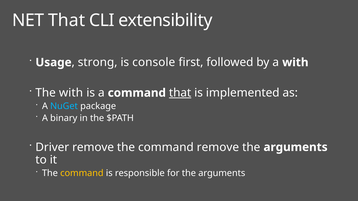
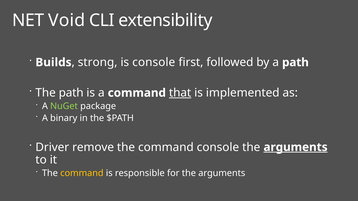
NET That: That -> Void (67, 21)
Usage: Usage -> Builds (53, 62)
a with: with -> path (295, 62)
The with: with -> path (71, 93)
NuGet colour: light blue -> light green (64, 106)
command remove: remove -> console (218, 147)
arguments underline: none -> present (296, 147)
